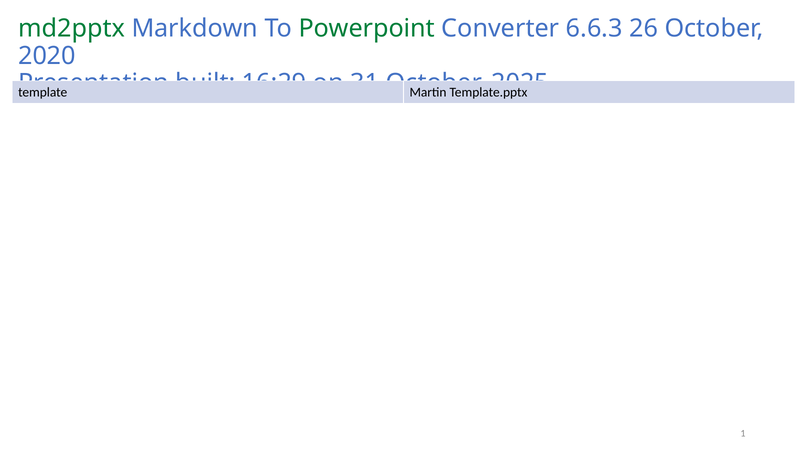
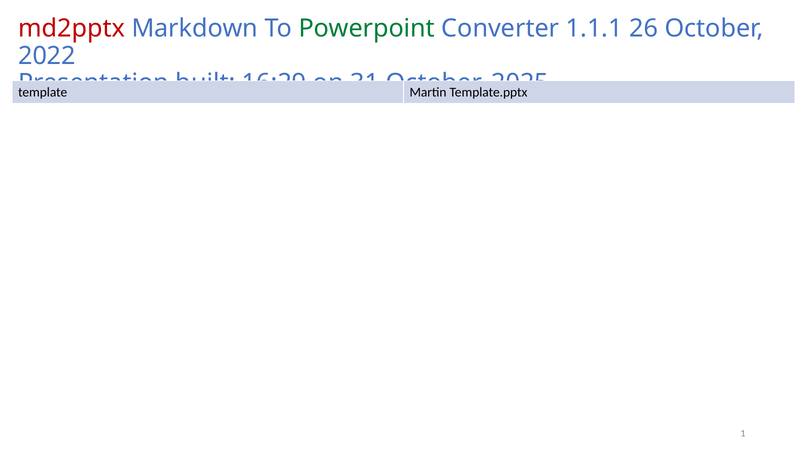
md2pptx colour: green -> red (72, 29)
6.6.3: 6.6.3 -> 1.1.1 (594, 29)
2020: 2020 -> 2022 (47, 56)
